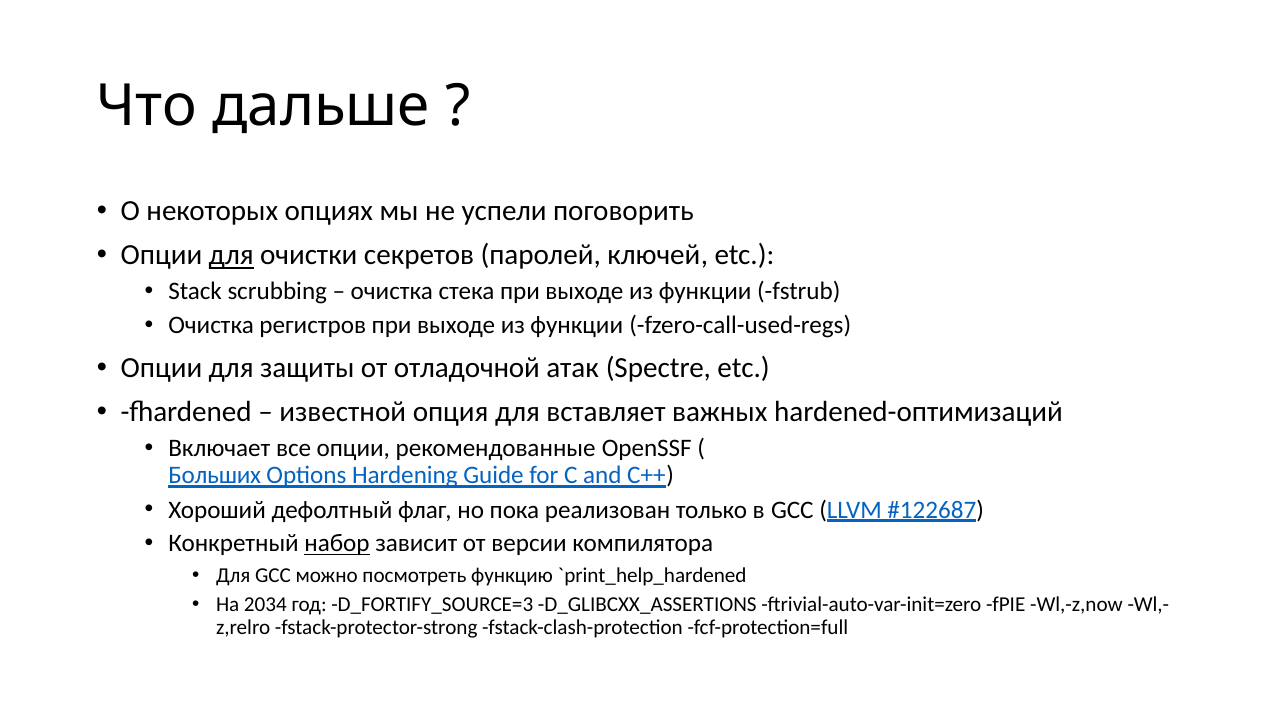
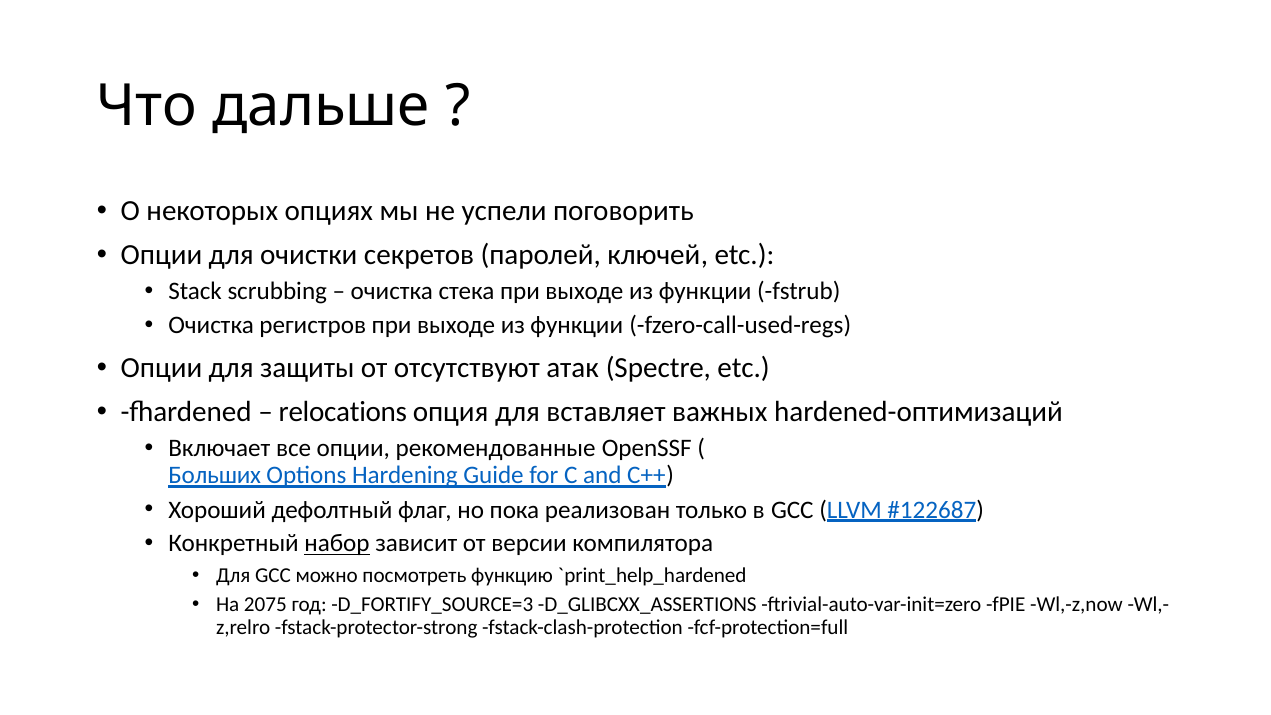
для underline: present -> none (231, 255)
отладочной: отладочной -> отсутствуют (467, 368)
известной: известной -> relocations (343, 412)
2034: 2034 -> 2075 (265, 605)
